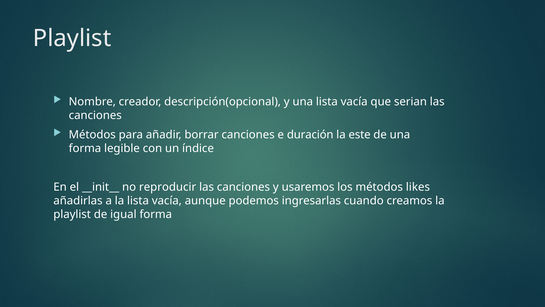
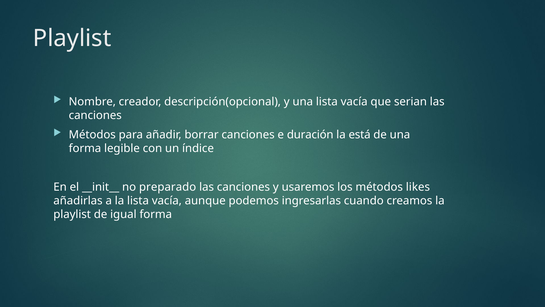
este: este -> está (360, 134)
reproducir: reproducir -> preparado (168, 187)
